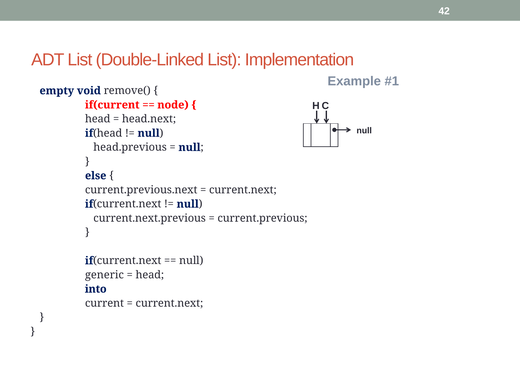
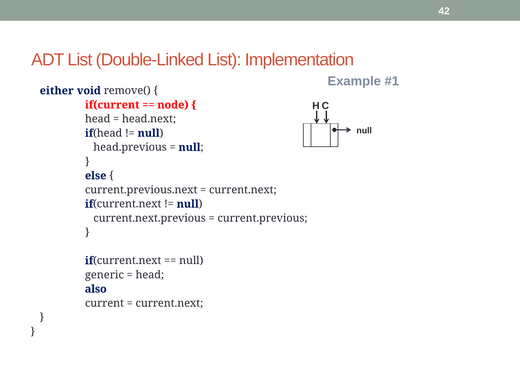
empty: empty -> either (57, 91)
into: into -> also (96, 289)
